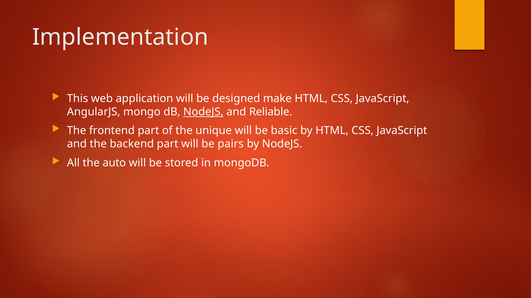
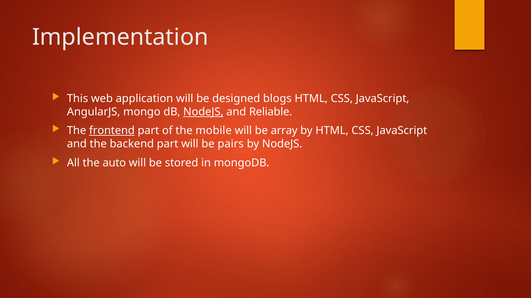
make: make -> blogs (277, 99)
frontend underline: none -> present (112, 131)
unique: unique -> mobile (214, 131)
basic: basic -> array (284, 131)
